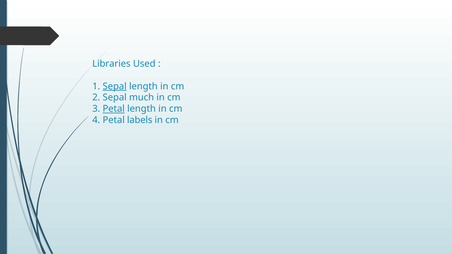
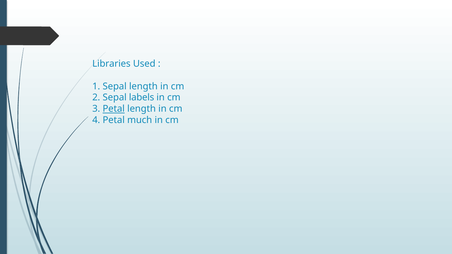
Sepal underline: present -> none (115, 86)
much: much -> labels (142, 98)
labels: labels -> much (140, 120)
